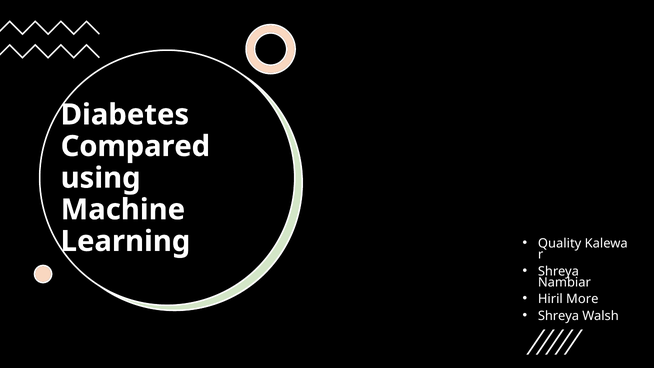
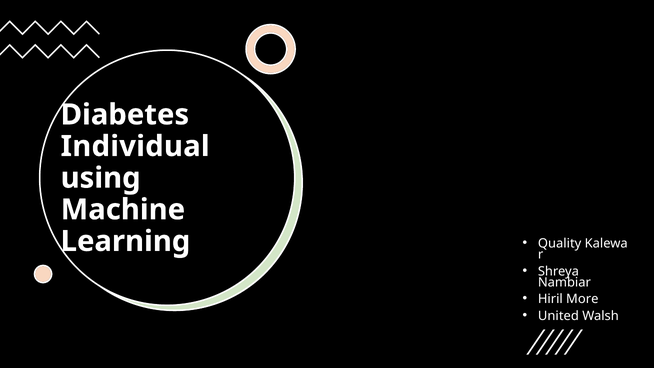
Compared: Compared -> Individual (135, 146)
Shreya: Shreya -> United (558, 316)
